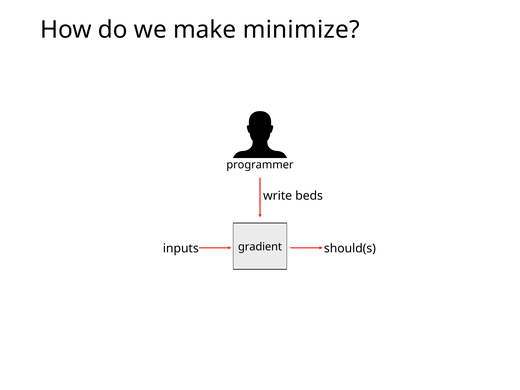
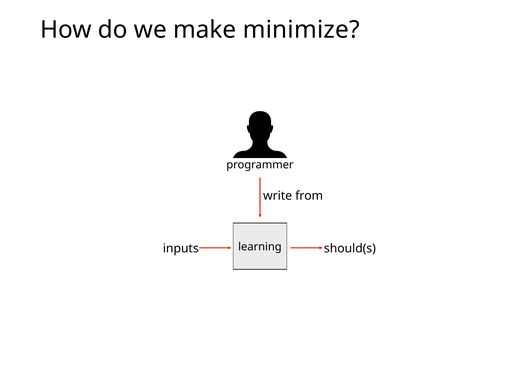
beds: beds -> from (309, 196)
gradient: gradient -> learning (260, 247)
